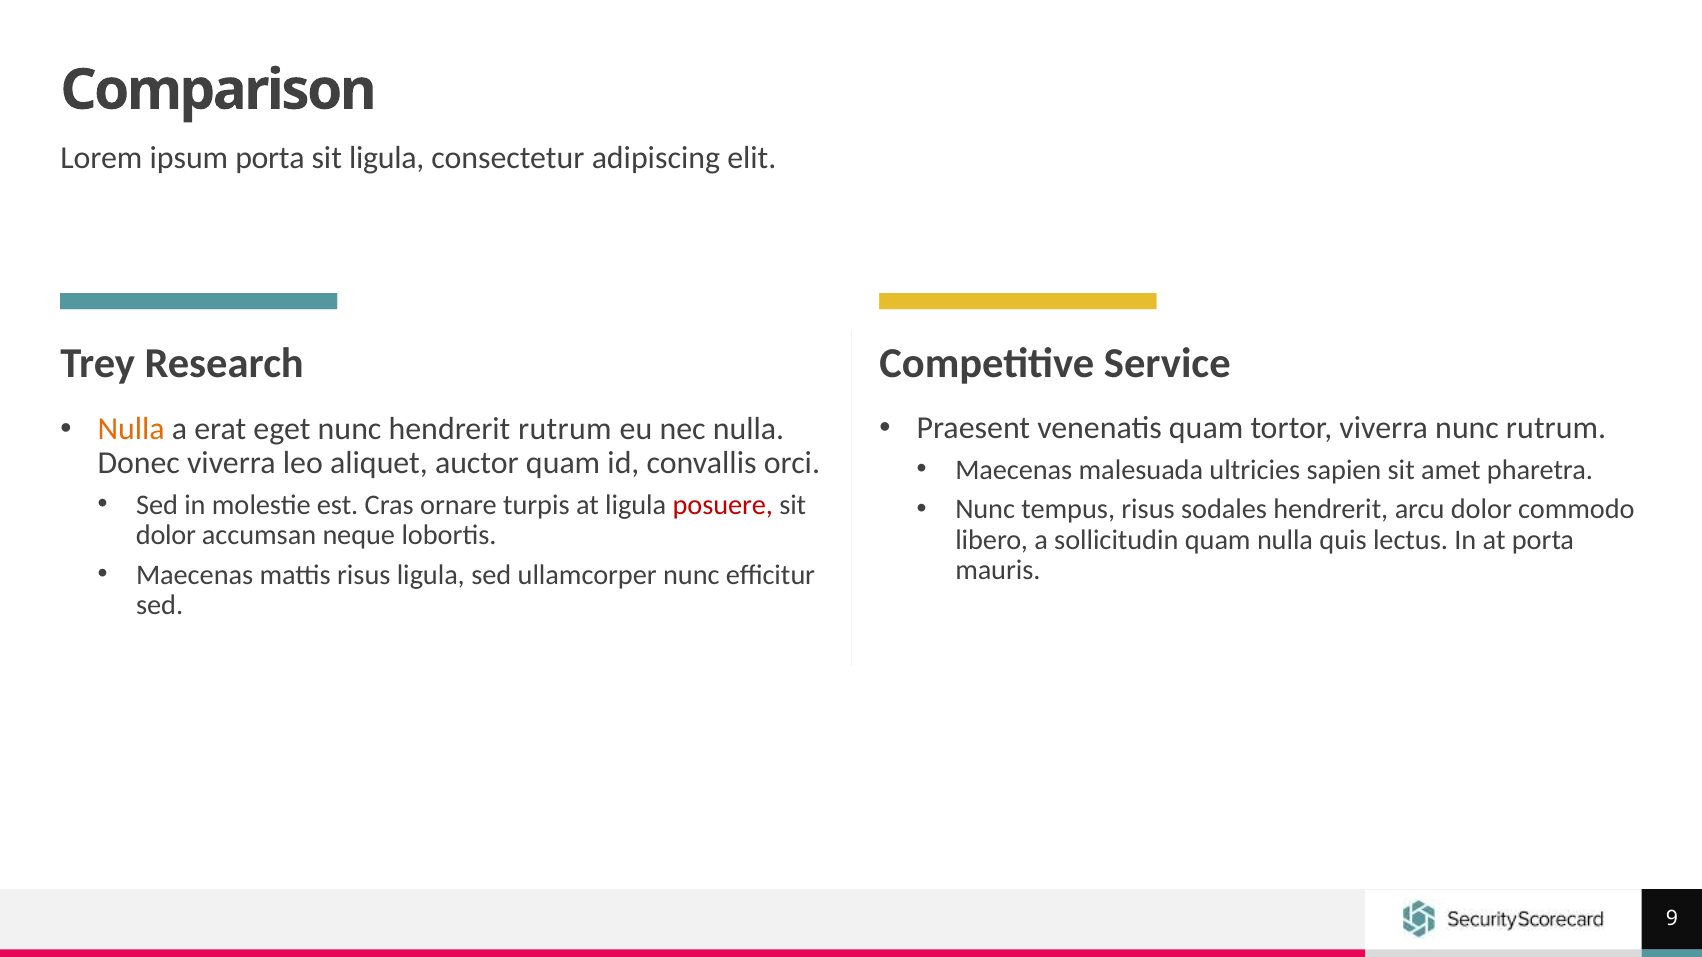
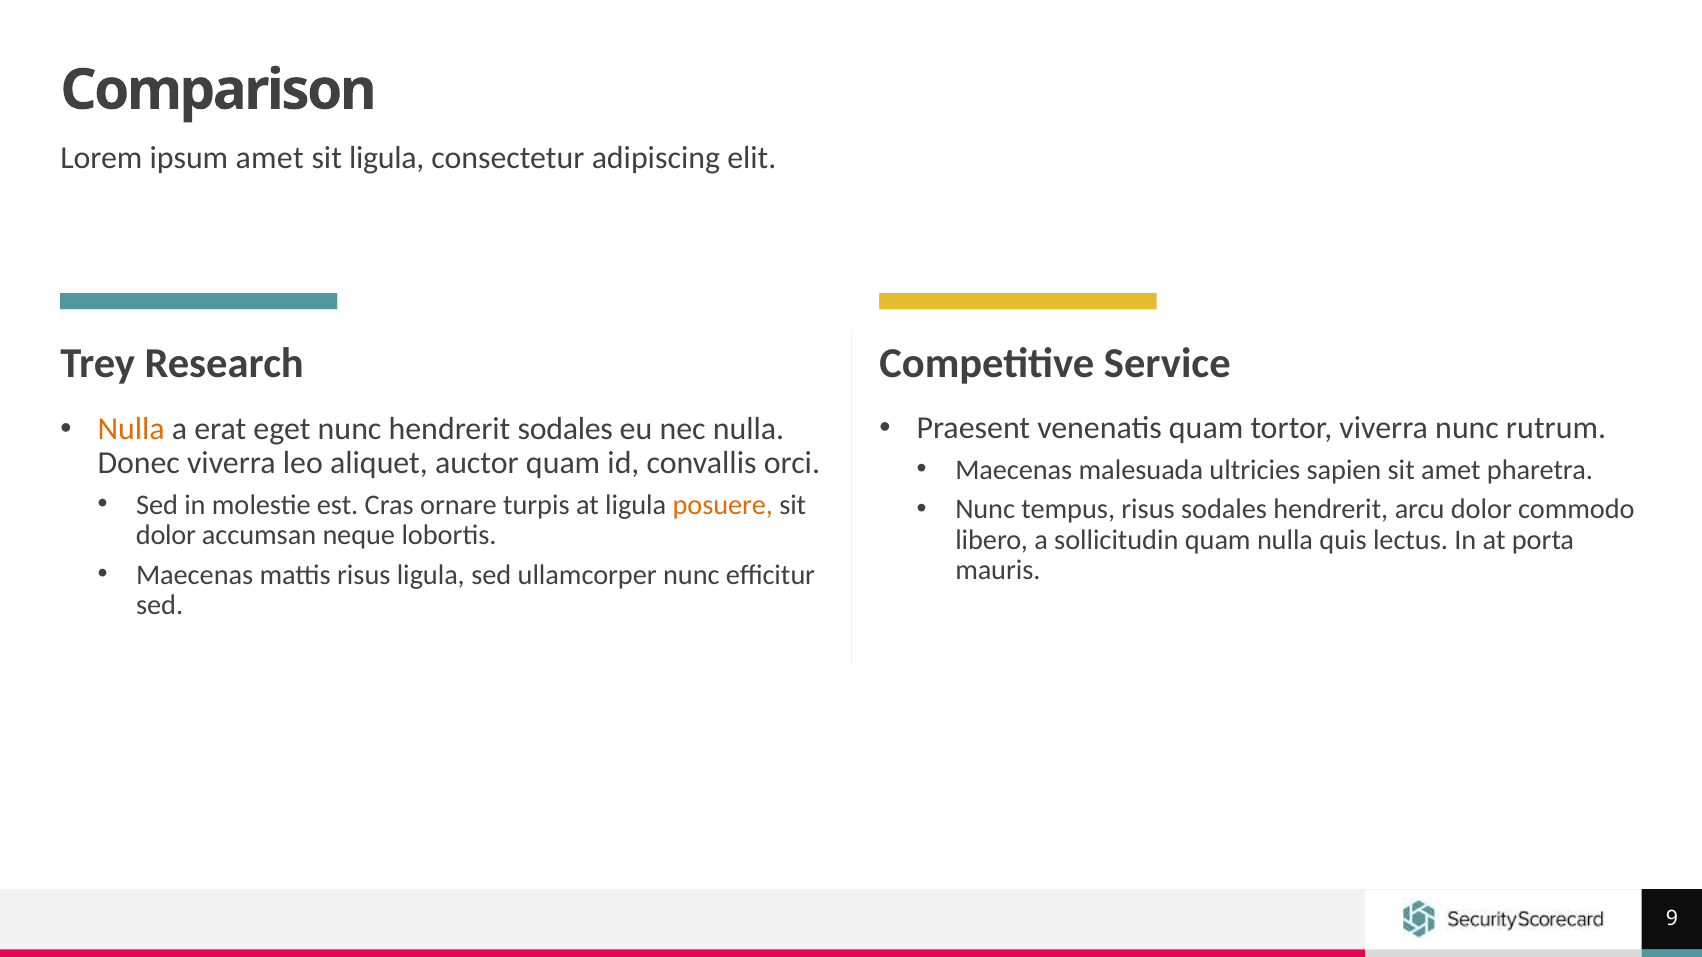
ipsum porta: porta -> amet (270, 158)
hendrerit rutrum: rutrum -> sodales (565, 429)
posuere colour: red -> orange (723, 505)
